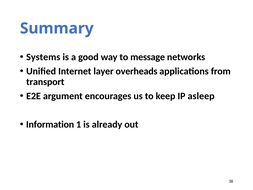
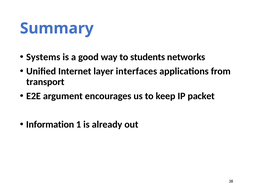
message: message -> students (148, 57)
overheads: overheads -> interfaces (136, 71)
asleep: asleep -> packet (201, 96)
